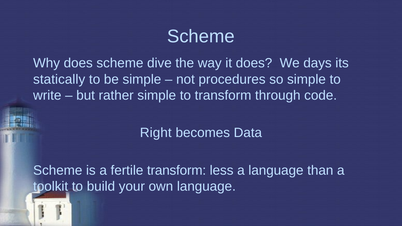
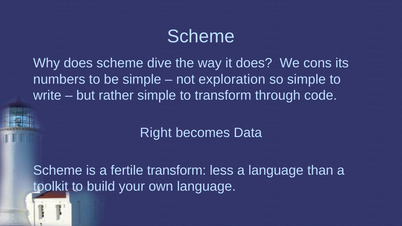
days: days -> cons (318, 63)
statically: statically -> numbers (59, 79)
procedures: procedures -> exploration (232, 79)
